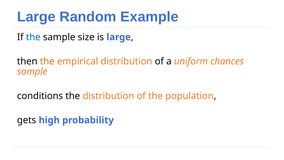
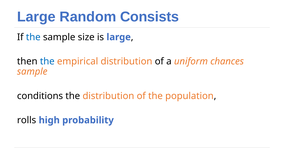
Example: Example -> Consists (150, 17)
the colour: orange -> blue (47, 61)
gets: gets -> rolls (27, 120)
